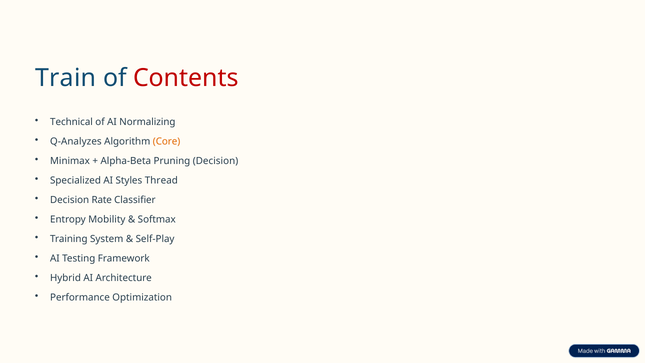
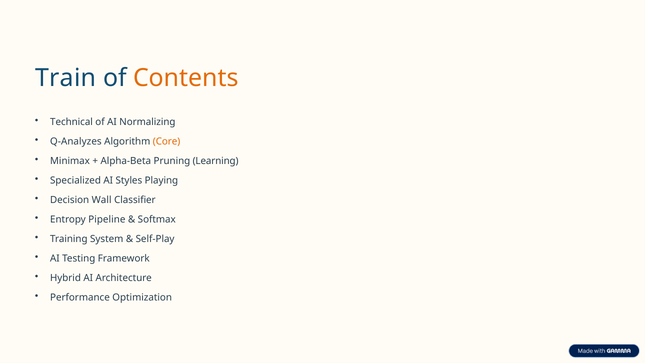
Contents colour: red -> orange (186, 78)
Pruning Decision: Decision -> Learning (216, 161)
Thread: Thread -> Playing (161, 181)
Rate: Rate -> Wall (102, 200)
Mobility: Mobility -> Pipeline (107, 220)
